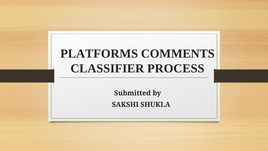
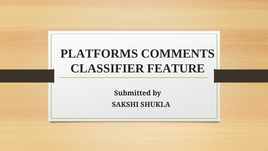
PROCESS: PROCESS -> FEATURE (176, 68)
